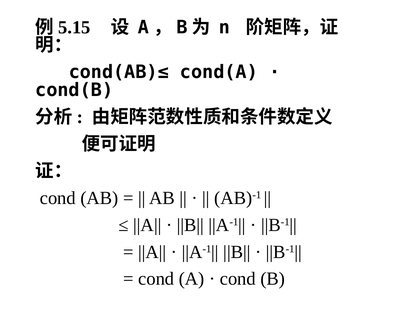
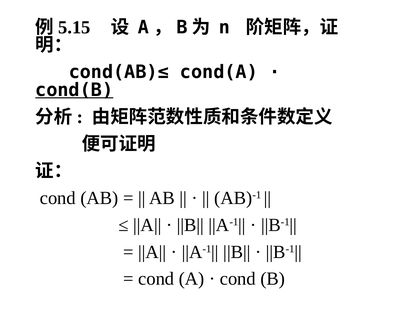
cond(B underline: none -> present (74, 90)
